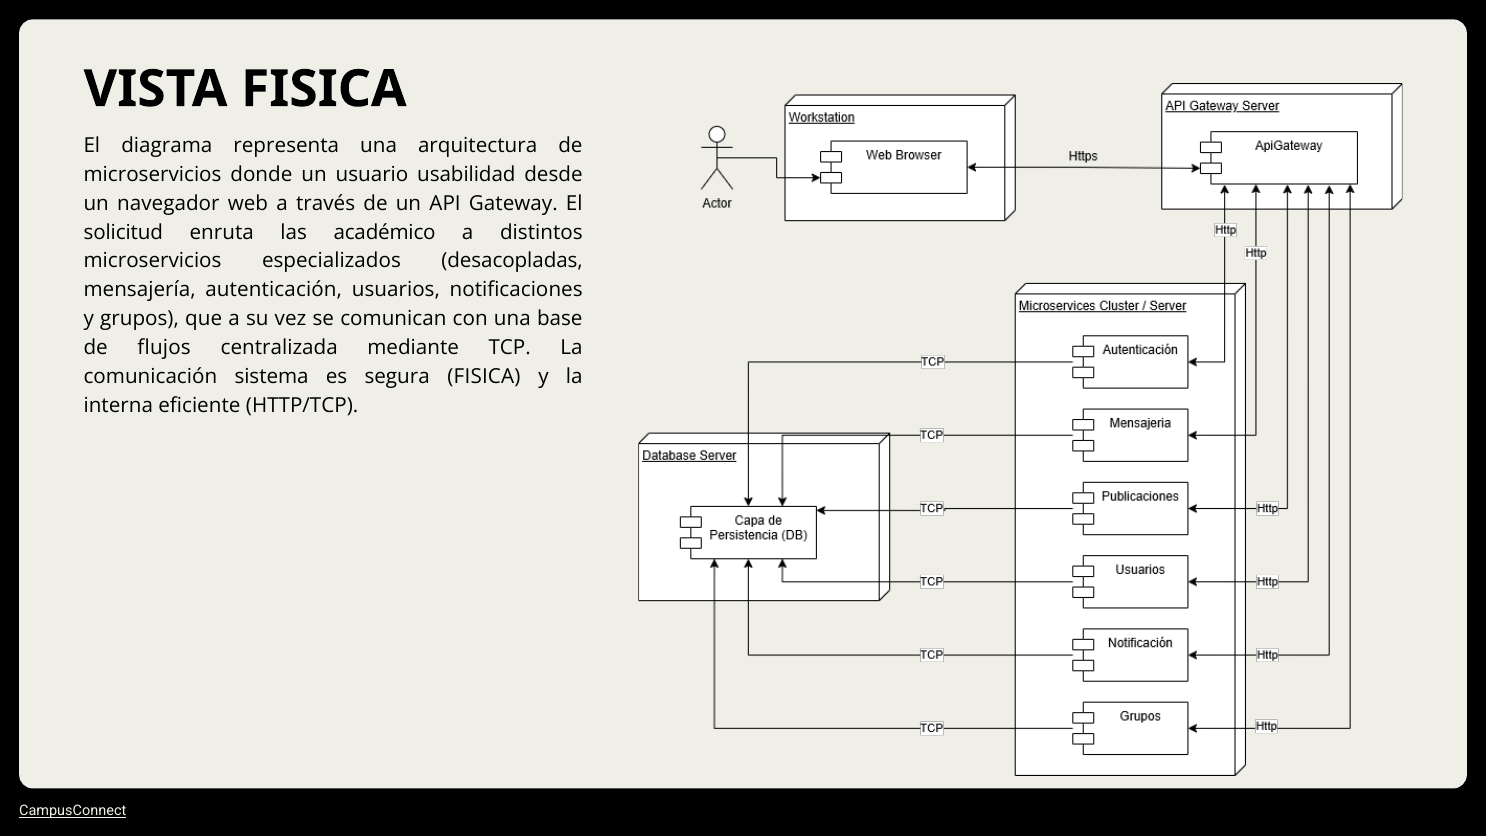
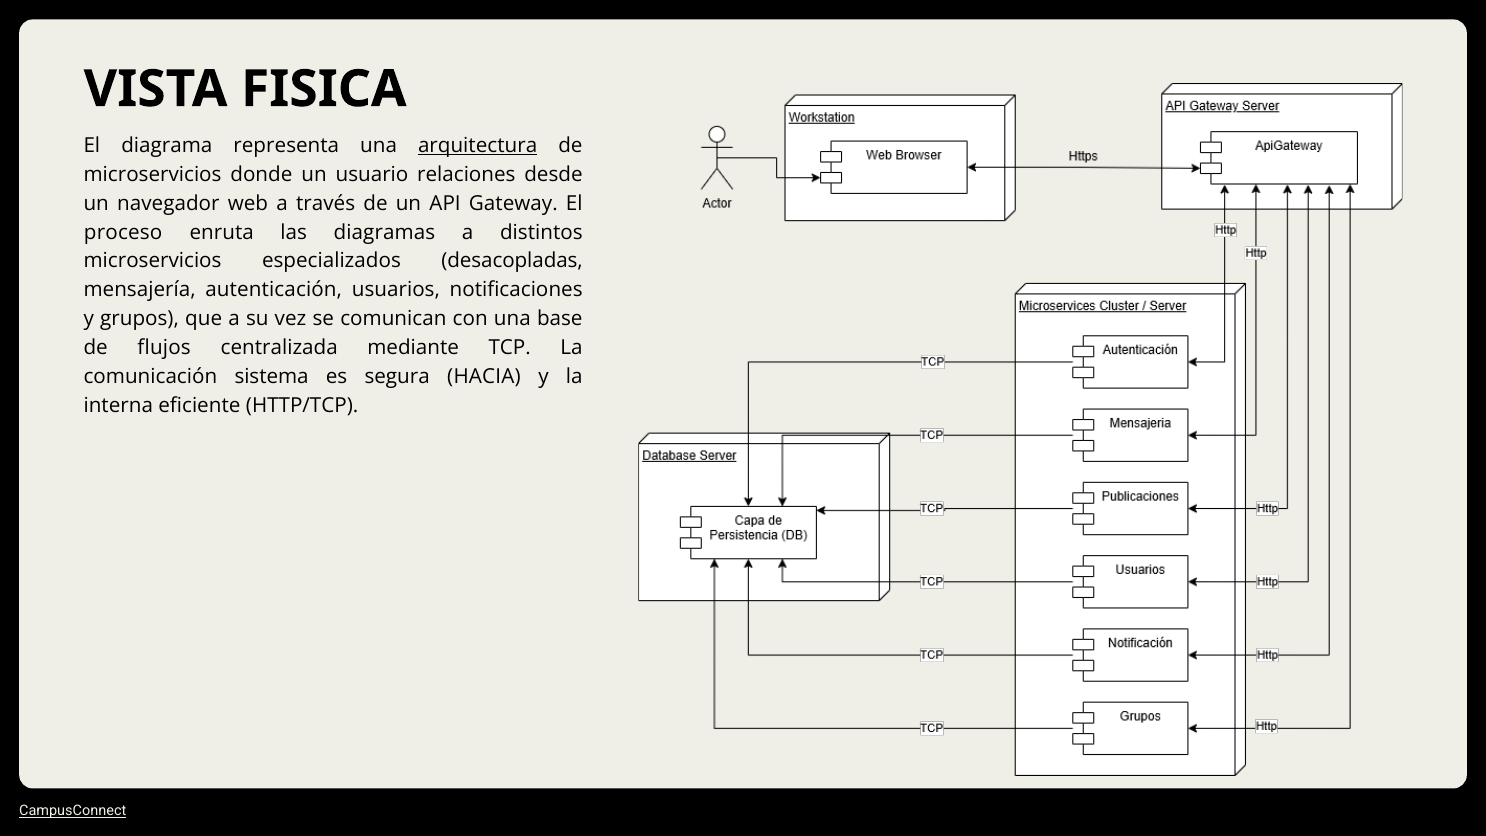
arquitectura underline: none -> present (478, 145)
usabilidad: usabilidad -> relaciones (466, 174)
solicitud: solicitud -> proceso (123, 232)
académico: académico -> diagramas (384, 232)
segura FISICA: FISICA -> HACIA (484, 377)
